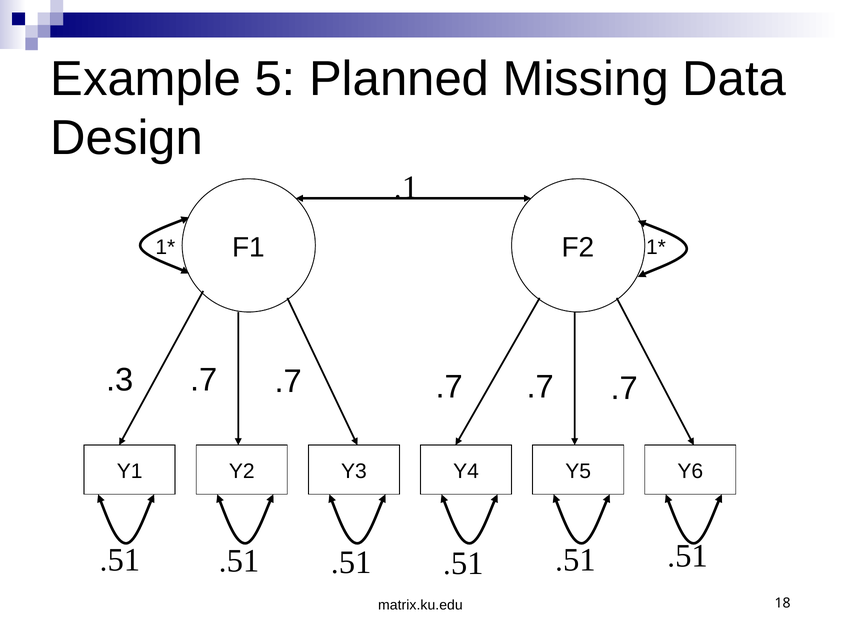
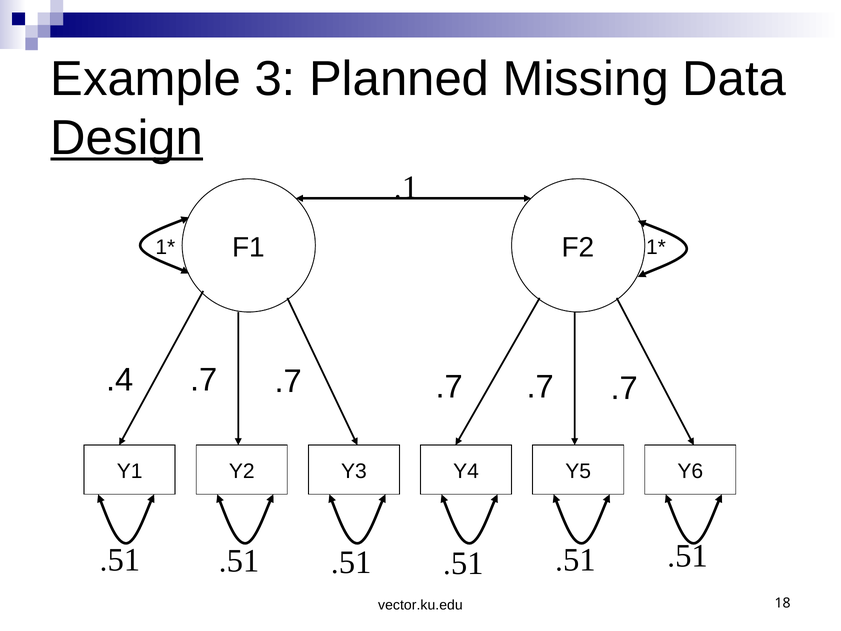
5: 5 -> 3 (275, 79)
Design underline: none -> present (127, 138)
.3: .3 -> .4 (120, 380)
matrix.ku.edu: matrix.ku.edu -> vector.ku.edu (420, 605)
